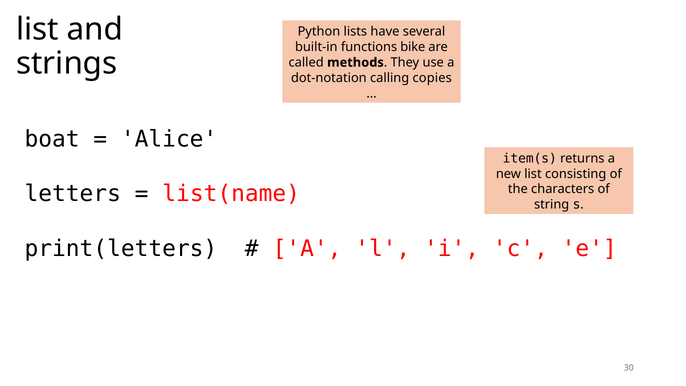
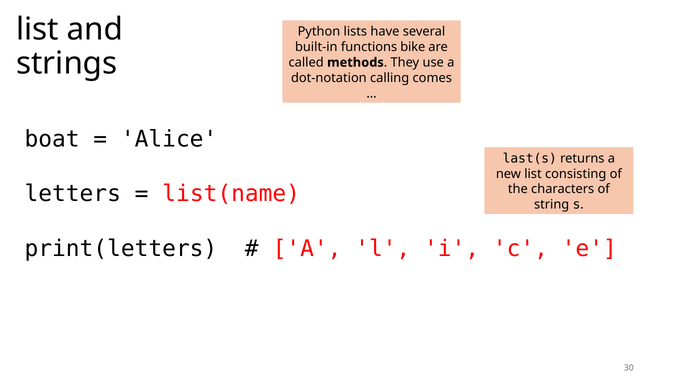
copies: copies -> comes (432, 78)
item(s: item(s -> last(s (530, 158)
